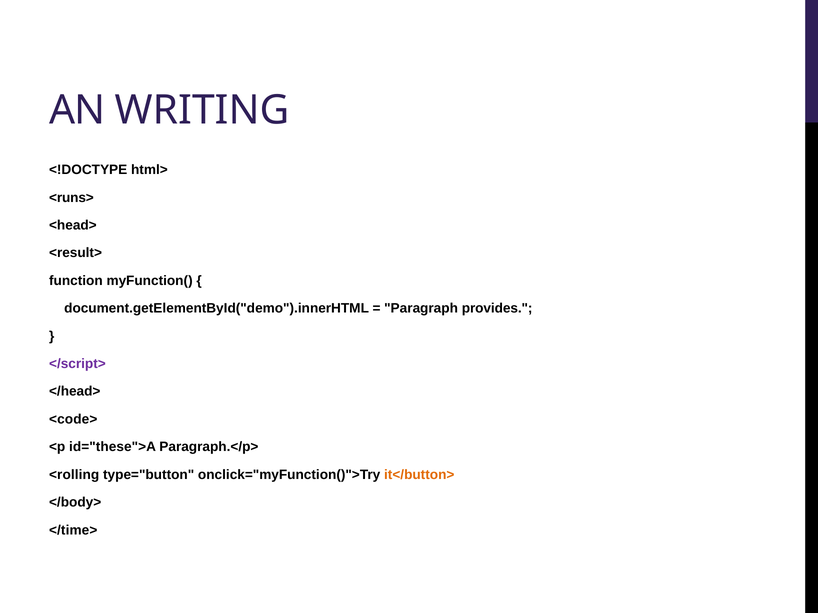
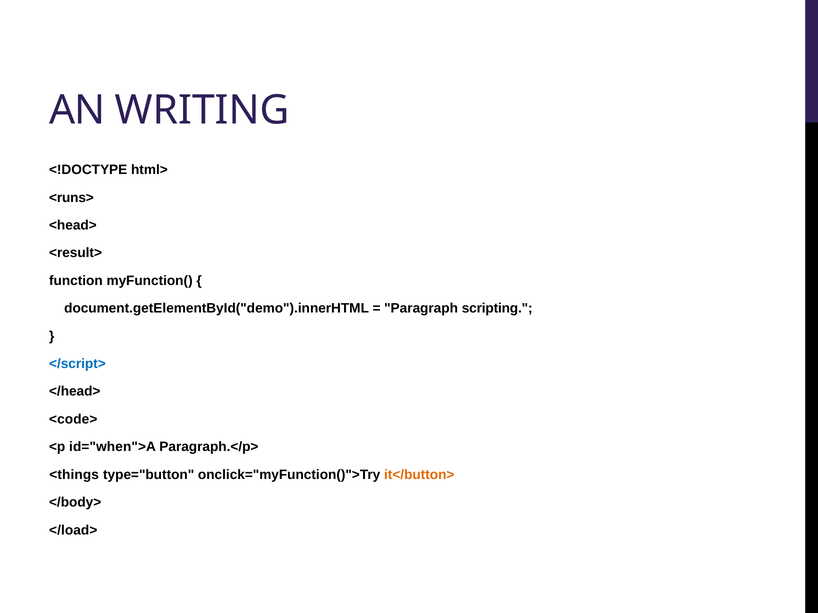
provides: provides -> scripting (497, 309)
</script> colour: purple -> blue (77, 364)
id="these">A: id="these">A -> id="when">A (113, 447)
<rolling: <rolling -> <things (74, 475)
</time>: </time> -> </load> (73, 530)
